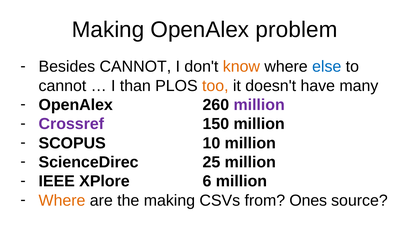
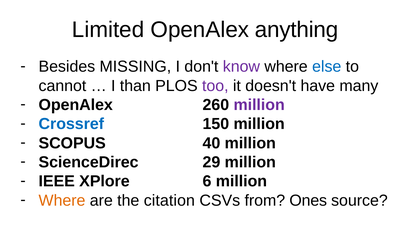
Making: Making -> Limited (108, 30)
problem: problem -> anything (297, 30)
Besides CANNOT: CANNOT -> MISSING (135, 67)
know colour: orange -> purple (241, 67)
too colour: orange -> purple (215, 86)
Crossref colour: purple -> blue (71, 124)
10: 10 -> 40 (211, 143)
25: 25 -> 29 (211, 162)
the making: making -> citation (169, 200)
